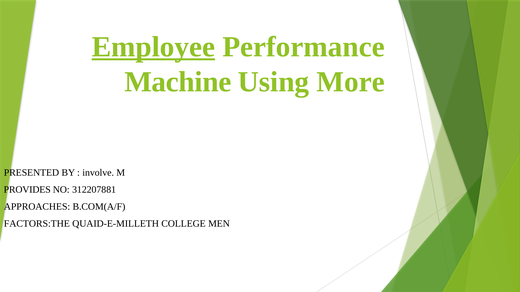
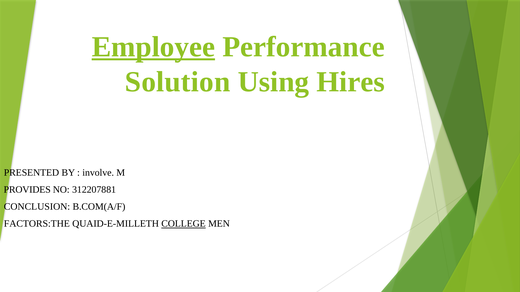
Machine: Machine -> Solution (178, 82)
More: More -> Hires (351, 82)
APPROACHES: APPROACHES -> CONCLUSION (37, 207)
COLLEGE underline: none -> present (184, 224)
